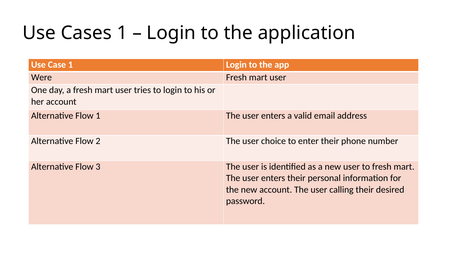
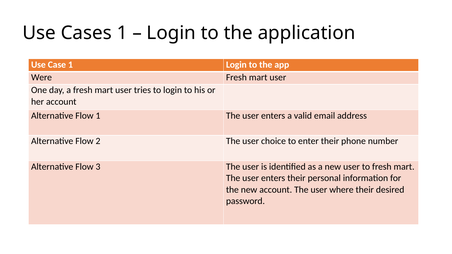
calling: calling -> where (341, 190)
